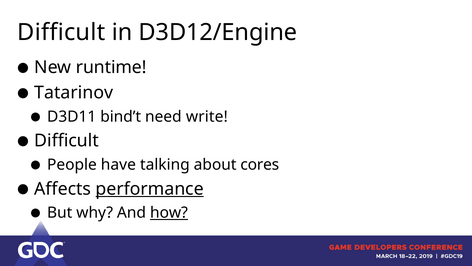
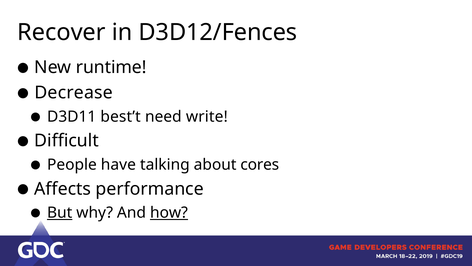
Difficult: Difficult -> Recover (61, 32)
D3D12/Engine: D3D12/Engine -> D3D12/Fences (218, 32)
Tatarinov: Tatarinov -> Decrease (74, 93)
bind’t: bind’t -> best’t (121, 116)
performance underline: present -> none (150, 188)
But underline: none -> present (60, 212)
